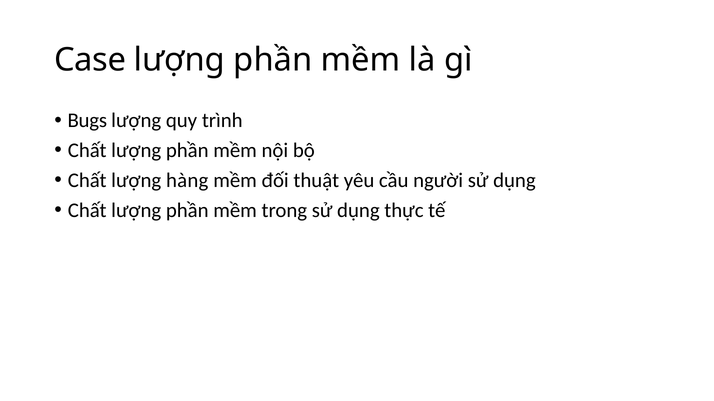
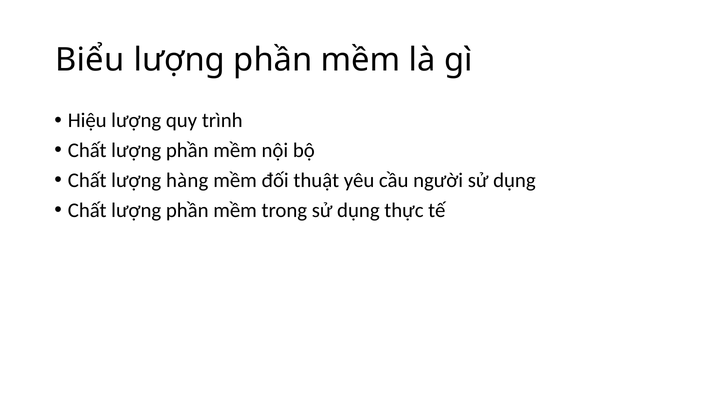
Case: Case -> Biểu (90, 60)
Bugs: Bugs -> Hiệu (87, 121)
